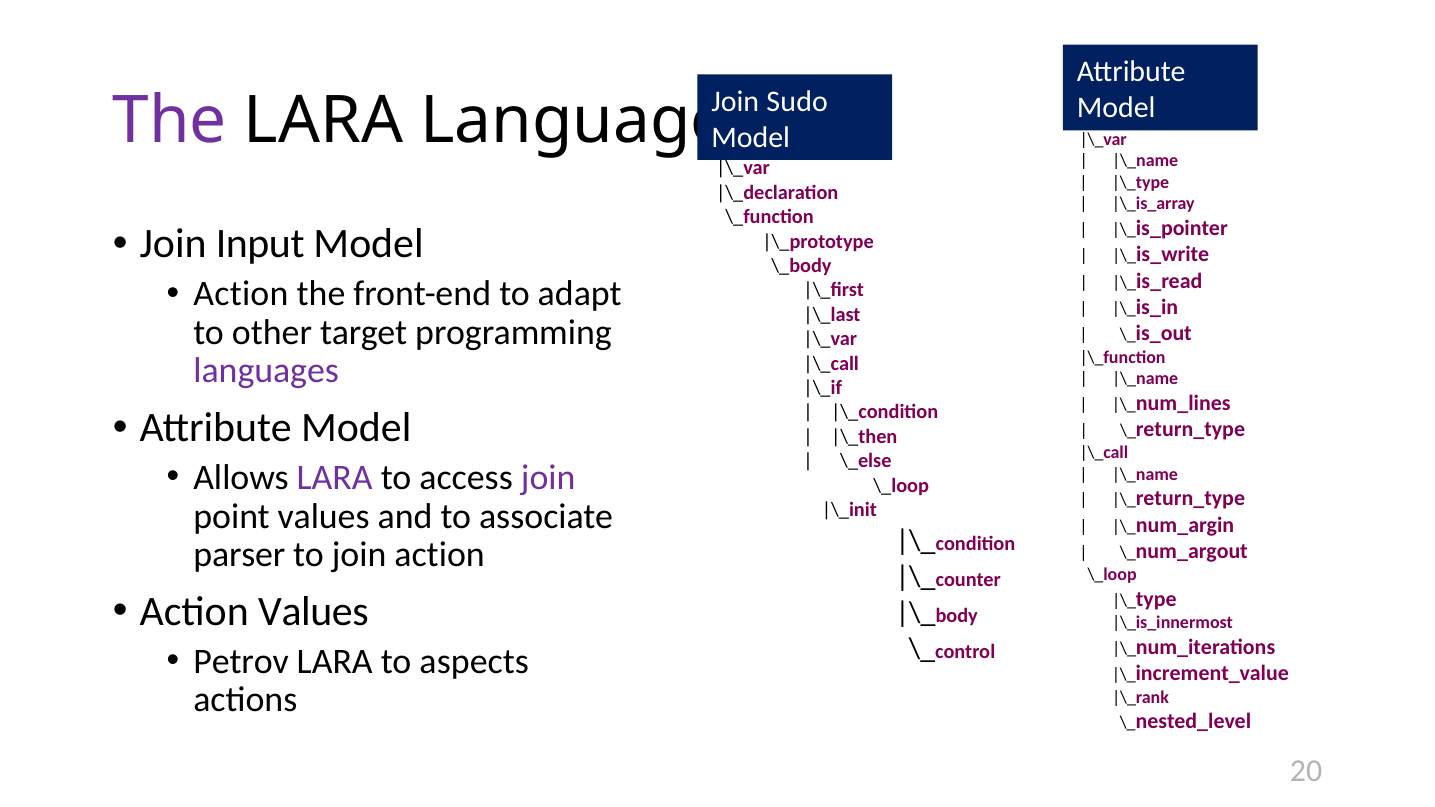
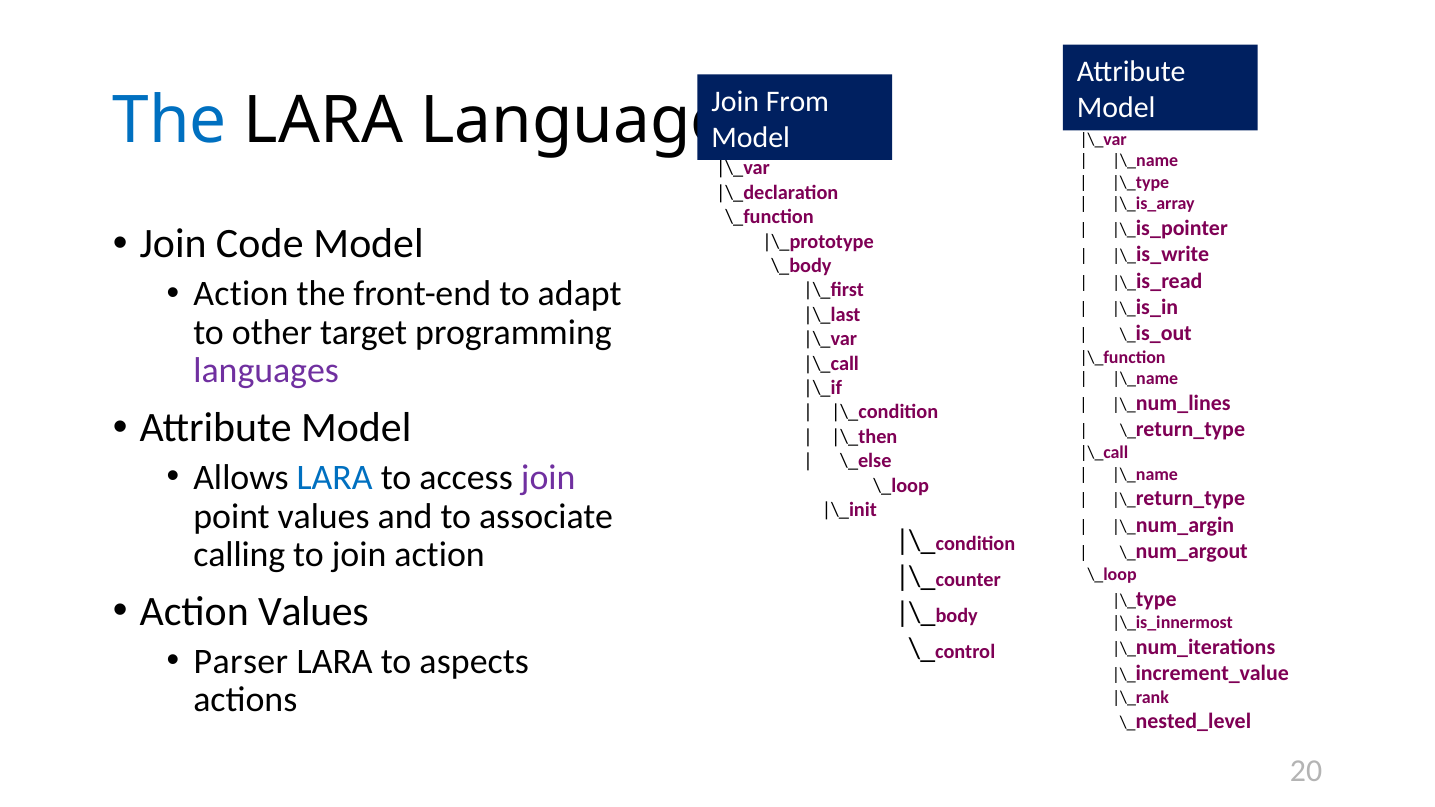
Sudo: Sudo -> From (797, 101)
The colour: purple -> blue (170, 121)
Input: Input -> Code (260, 244)
LARA colour: purple -> blue (335, 478)
parser: parser -> calling (239, 555)
Petrov: Petrov -> Parser (241, 661)
